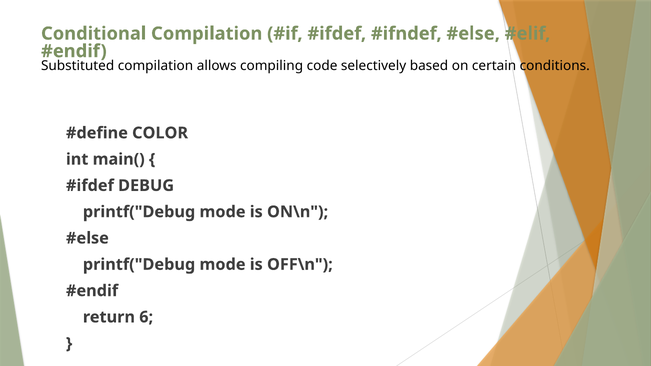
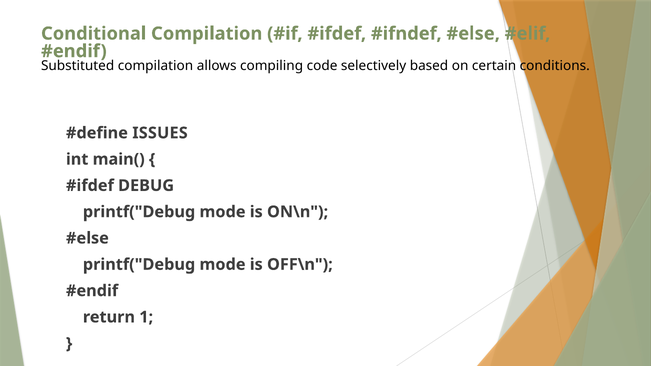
COLOR: COLOR -> ISSUES (160, 133)
6: 6 -> 1 (146, 317)
